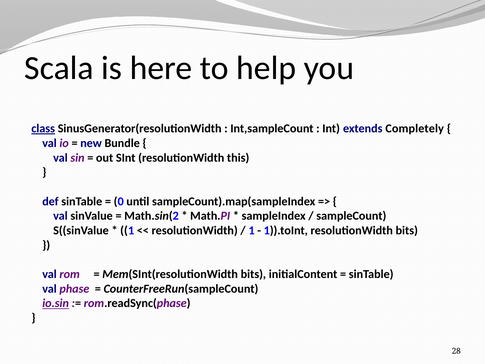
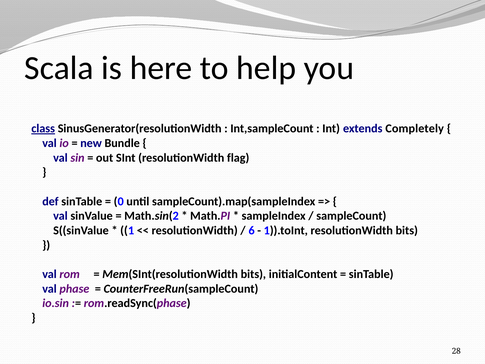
this: this -> flag (238, 158)
1: 1 -> 6 (252, 230)
io.sin underline: present -> none (56, 303)
